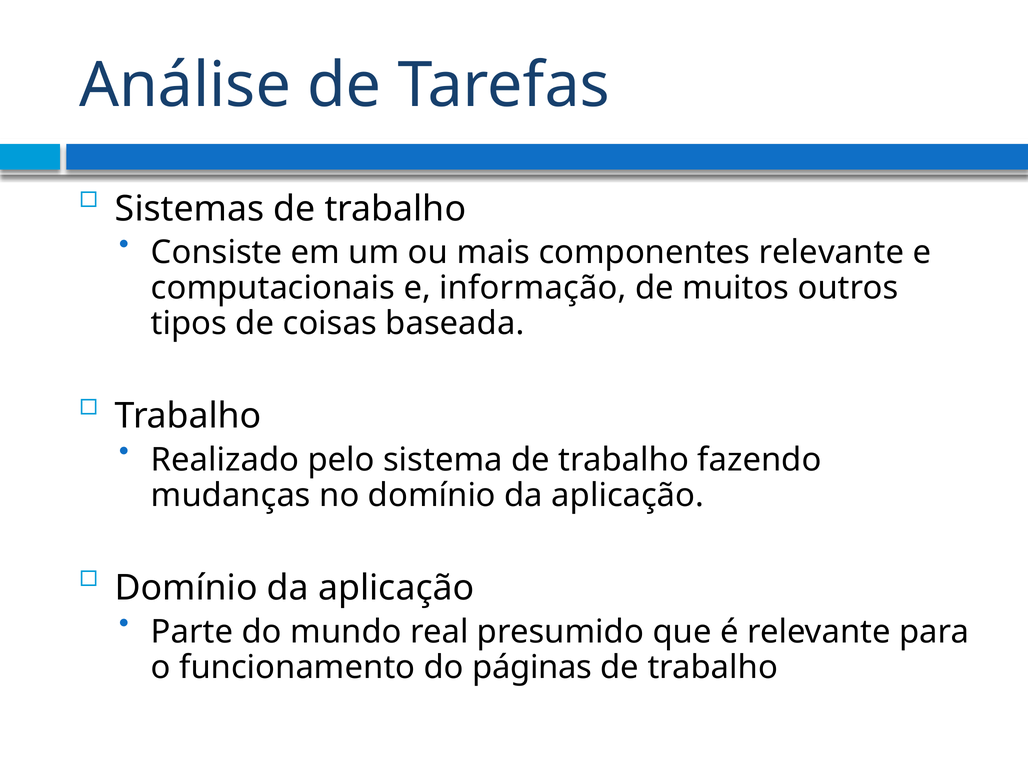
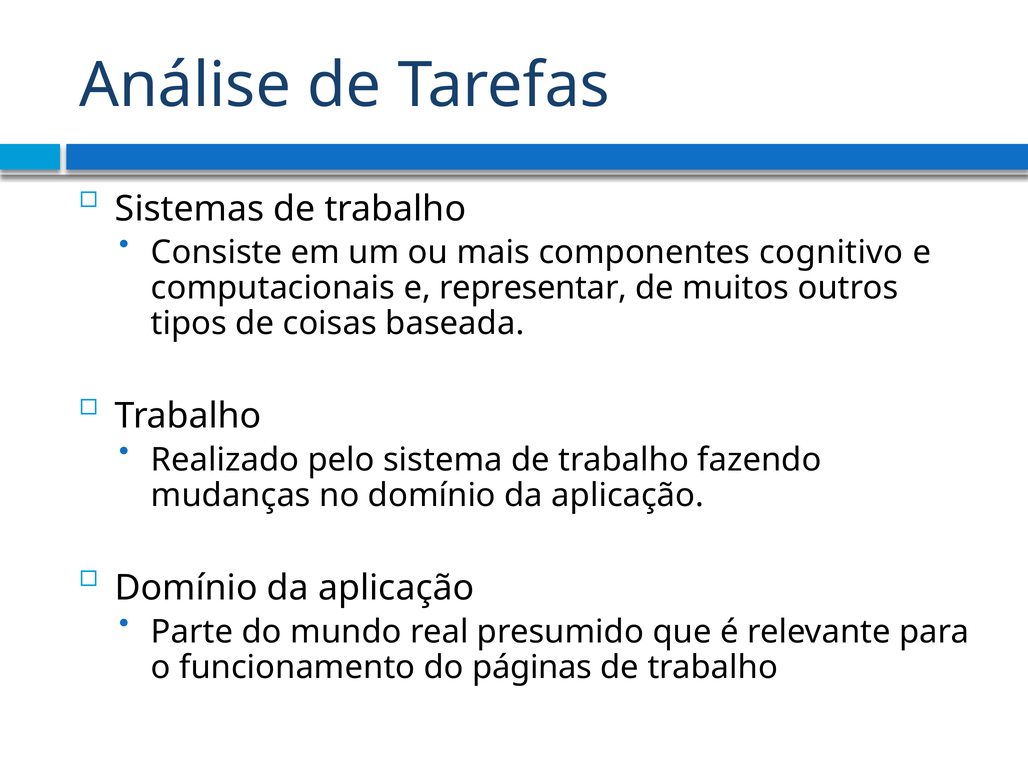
componentes relevante: relevante -> cognitivo (831, 253)
informação: informação -> representar (533, 288)
